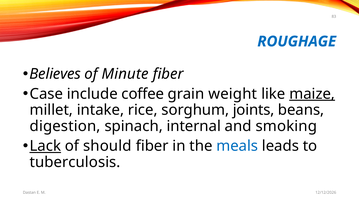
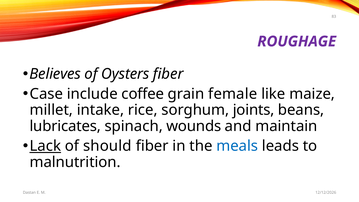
ROUGHAGE colour: blue -> purple (297, 41)
Minute: Minute -> Oysters (125, 74)
weight: weight -> female (233, 94)
maize underline: present -> none (312, 94)
digestion: digestion -> lubricates (65, 126)
internal: internal -> wounds (194, 126)
smoking: smoking -> maintain (286, 126)
tuberculosis: tuberculosis -> malnutrition (75, 162)
